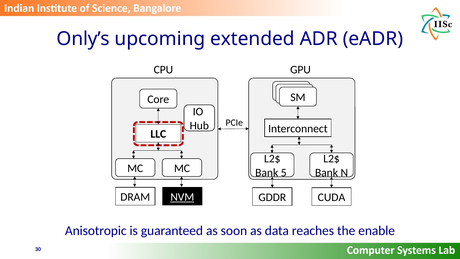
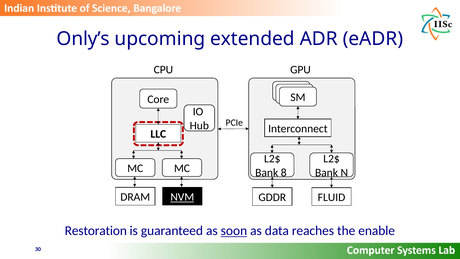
5: 5 -> 8 (284, 172)
CUDA: CUDA -> FLUID (332, 197)
Anisotropic: Anisotropic -> Restoration (96, 231)
soon underline: none -> present (234, 231)
